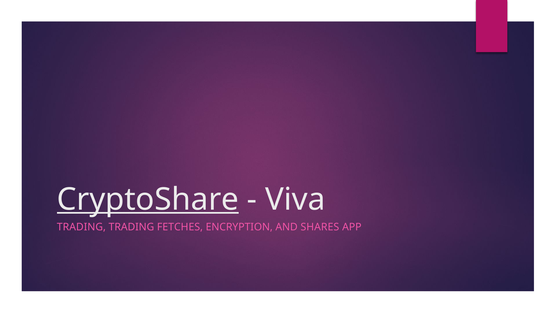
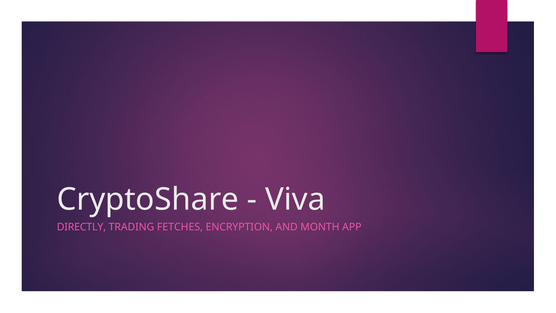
CryptoShare underline: present -> none (148, 199)
TRADING: TRADING -> DIRECTLY (81, 227)
SHARES: SHARES -> MONTH (320, 227)
